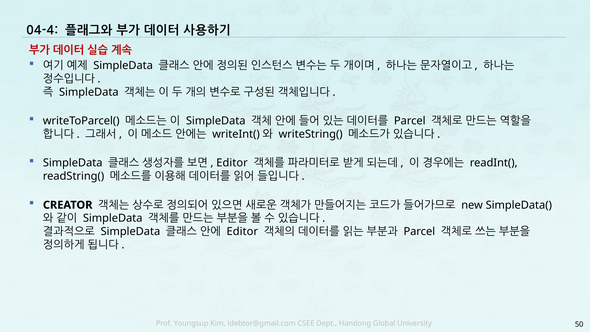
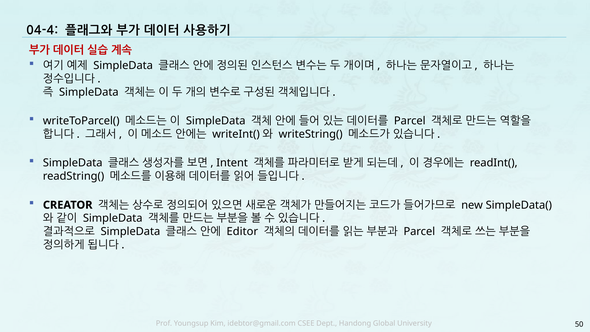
Editor: Editor -> Intent (232, 163)
